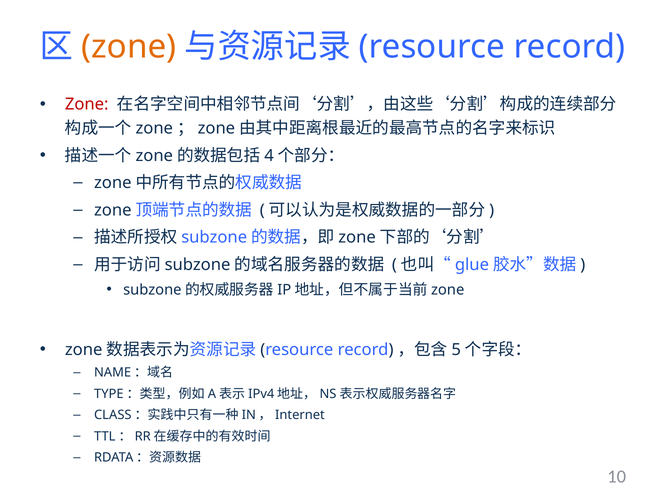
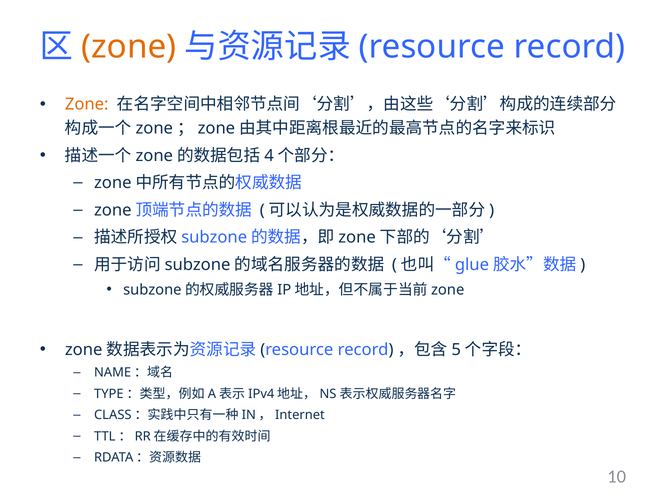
Zone colour: red -> orange (87, 105)
